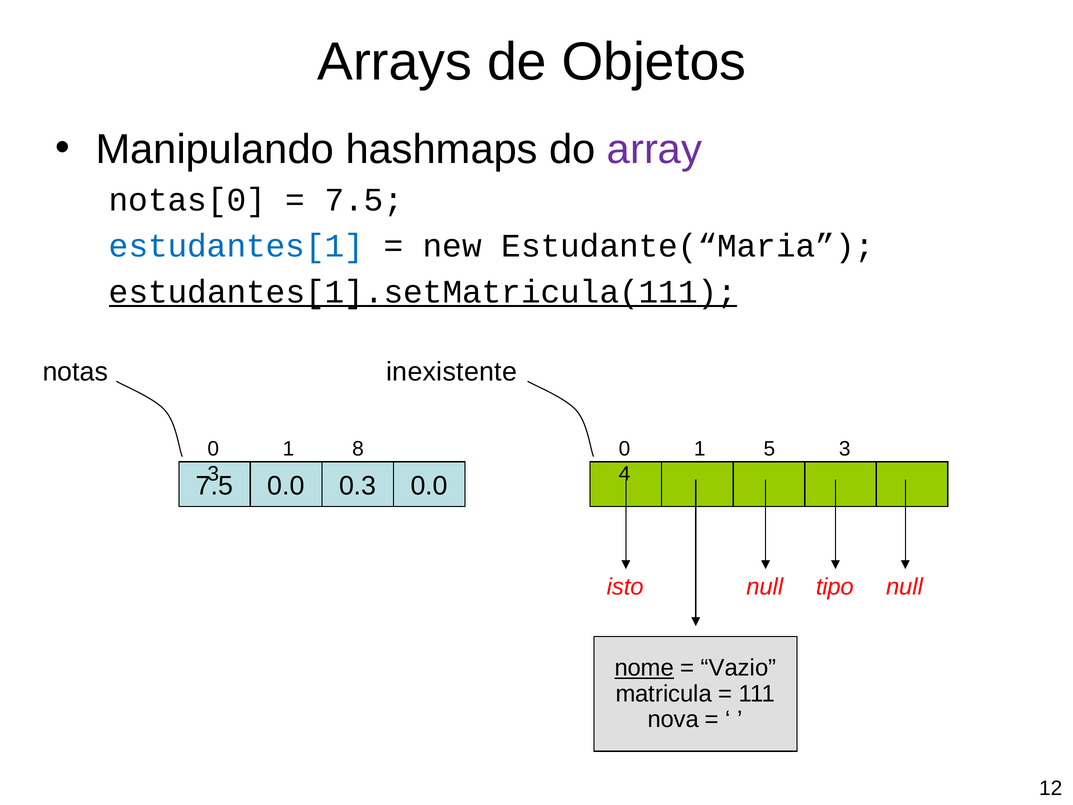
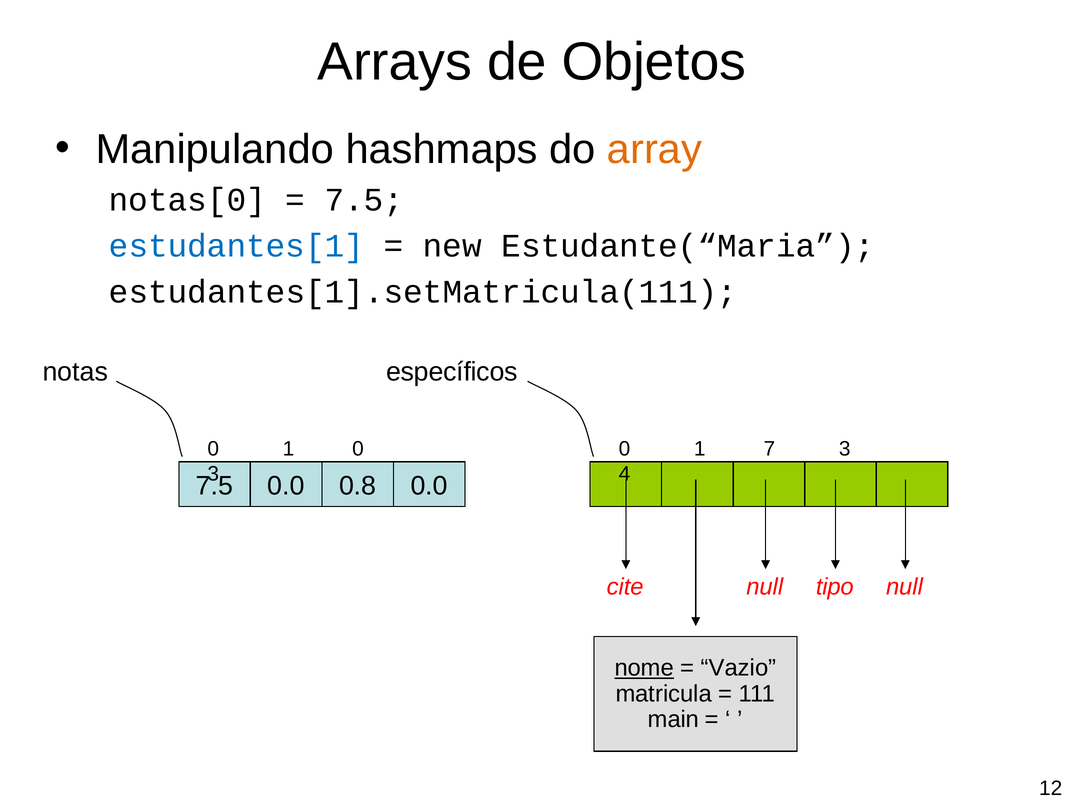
array colour: purple -> orange (654, 149)
estudantes[1].setMatricula(111 underline: present -> none (423, 292)
inexistente: inexistente -> específicos (452, 372)
1 8: 8 -> 0 (358, 449)
5: 5 -> 7 (769, 449)
0.3: 0.3 -> 0.8 (358, 486)
isto: isto -> cite (625, 587)
nova: nova -> main (673, 719)
